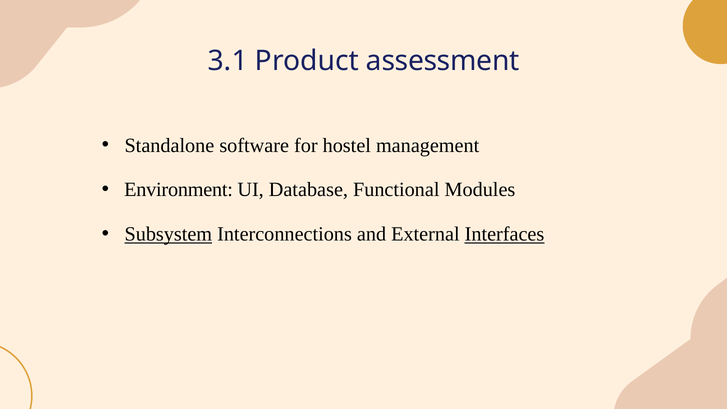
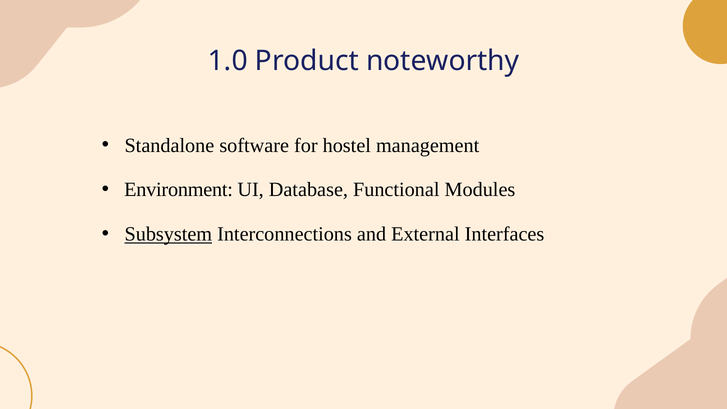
3.1: 3.1 -> 1.0 (228, 61)
assessment: assessment -> noteworthy (443, 61)
Interfaces underline: present -> none (505, 234)
